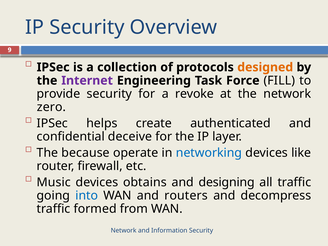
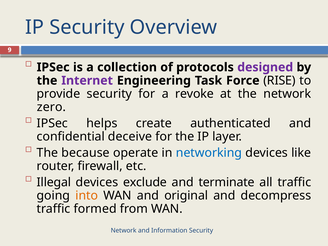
designed colour: orange -> purple (265, 67)
FILL: FILL -> RISE (280, 81)
Music: Music -> Illegal (54, 182)
obtains: obtains -> exclude (145, 182)
designing: designing -> terminate (227, 182)
into colour: blue -> orange (87, 196)
routers: routers -> original (186, 196)
